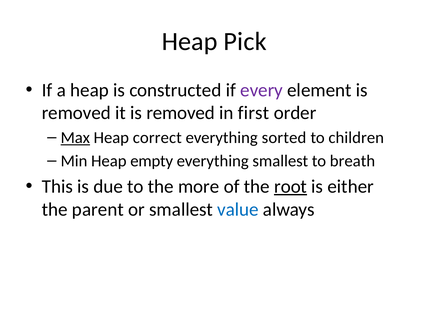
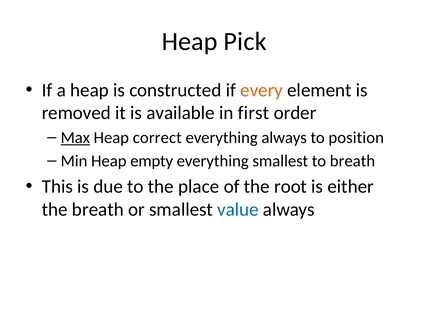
every colour: purple -> orange (262, 90)
it is removed: removed -> available (181, 113)
everything sorted: sorted -> always (284, 138)
children: children -> position (356, 138)
more: more -> place (199, 186)
root underline: present -> none (291, 186)
the parent: parent -> breath (98, 209)
